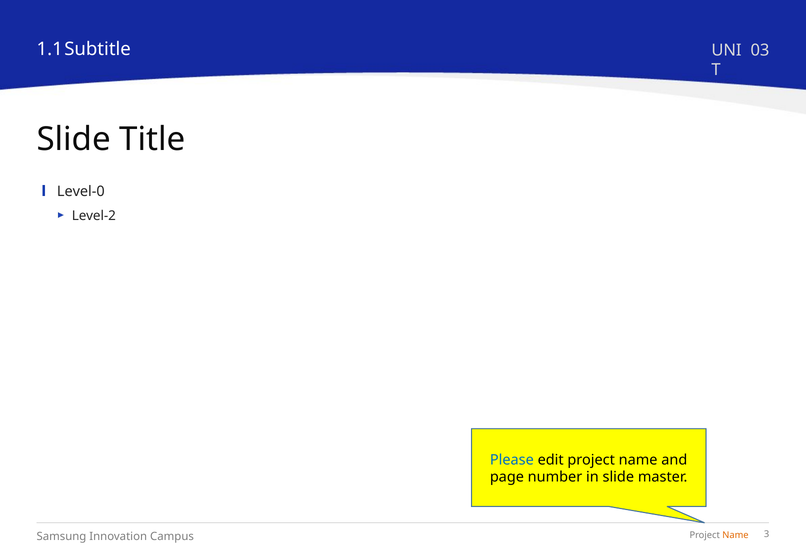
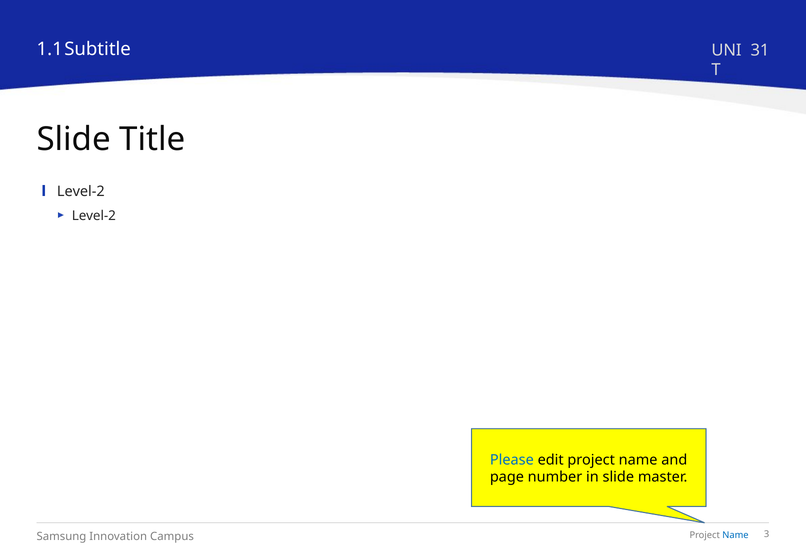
03: 03 -> 31 (760, 50)
Level-0: Level-0 -> Level-2 (81, 192)
Name colour: orange -> blue (735, 535)
